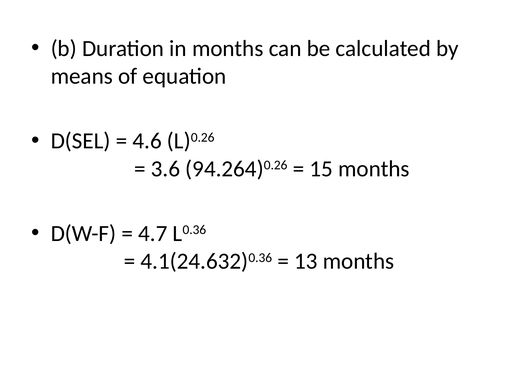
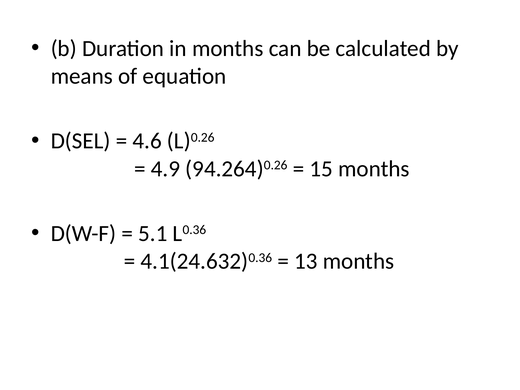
3.6: 3.6 -> 4.9 (165, 169)
4.7: 4.7 -> 5.1 (153, 234)
